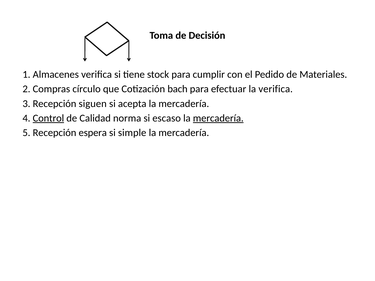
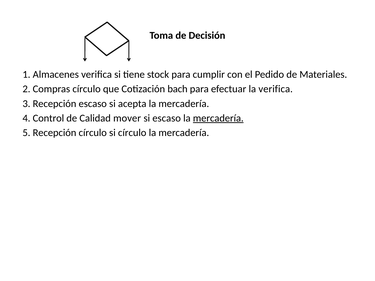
Recepción siguen: siguen -> escaso (93, 104)
Control underline: present -> none (48, 118)
norma: norma -> mover (127, 118)
Recepción espera: espera -> círculo (93, 133)
si simple: simple -> círculo (132, 133)
